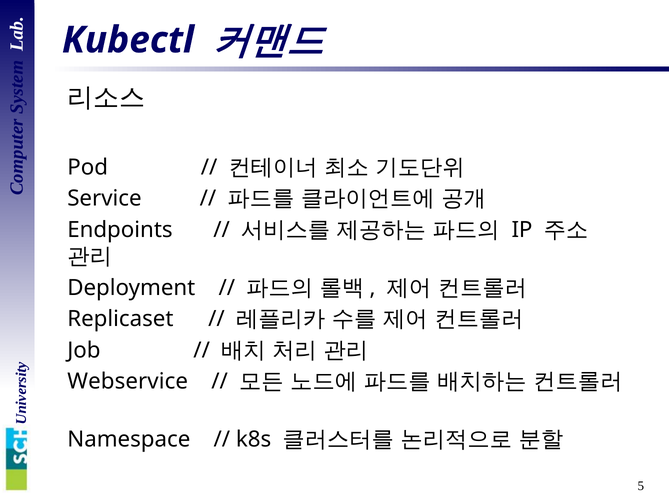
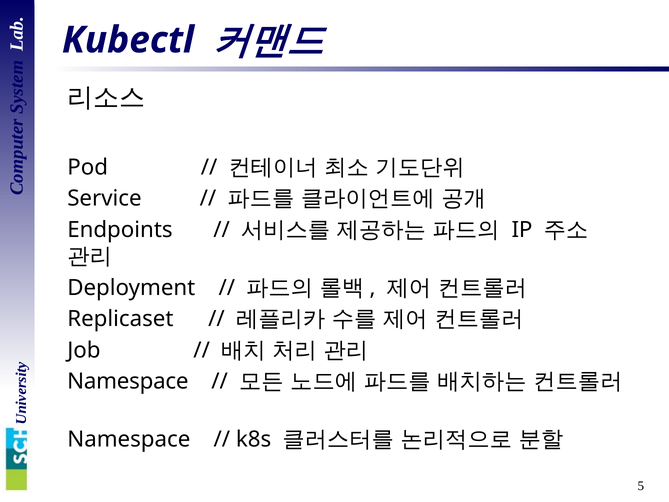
Webservice: Webservice -> Namespace (128, 381)
